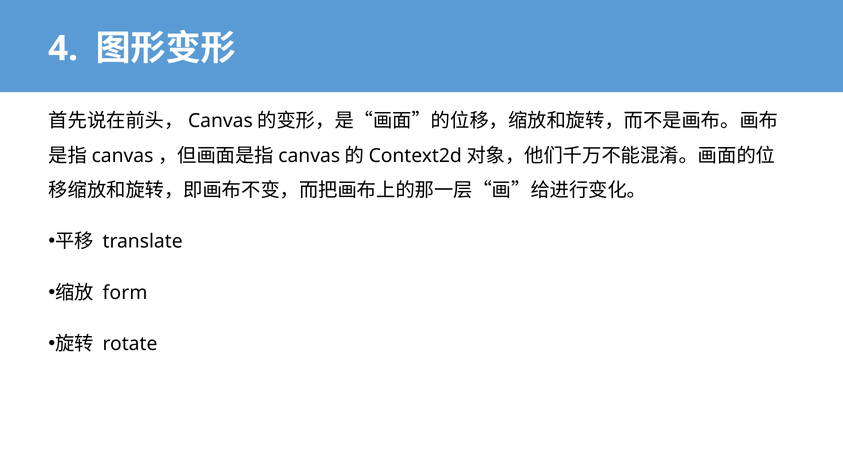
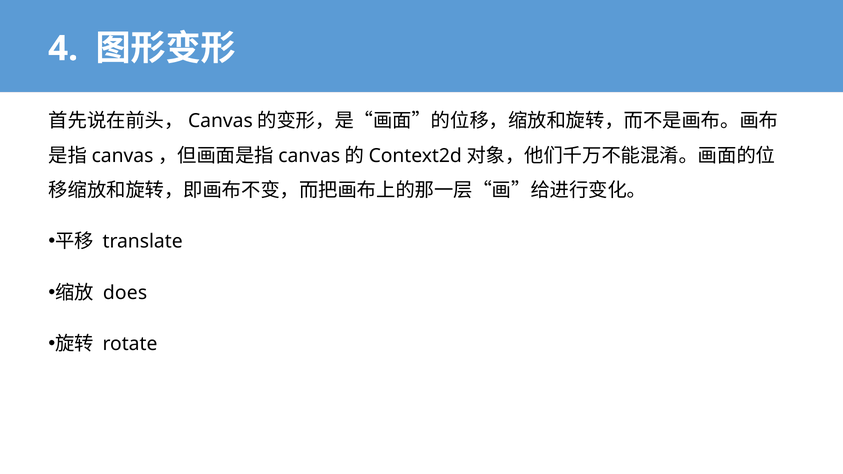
form: form -> does (125, 293)
